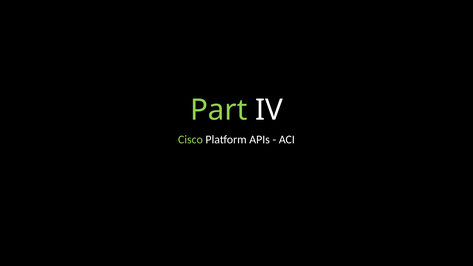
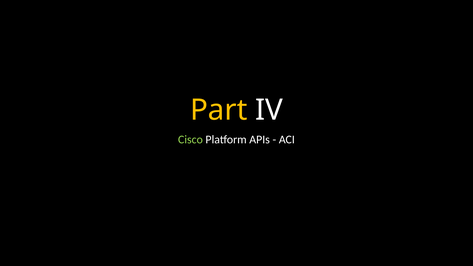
Part colour: light green -> yellow (219, 110)
